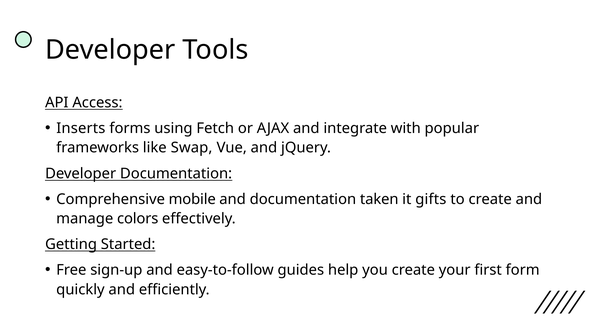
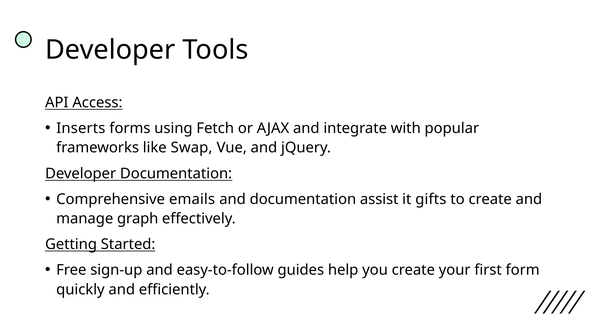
mobile: mobile -> emails (192, 199)
taken: taken -> assist (379, 199)
colors: colors -> graph (138, 219)
